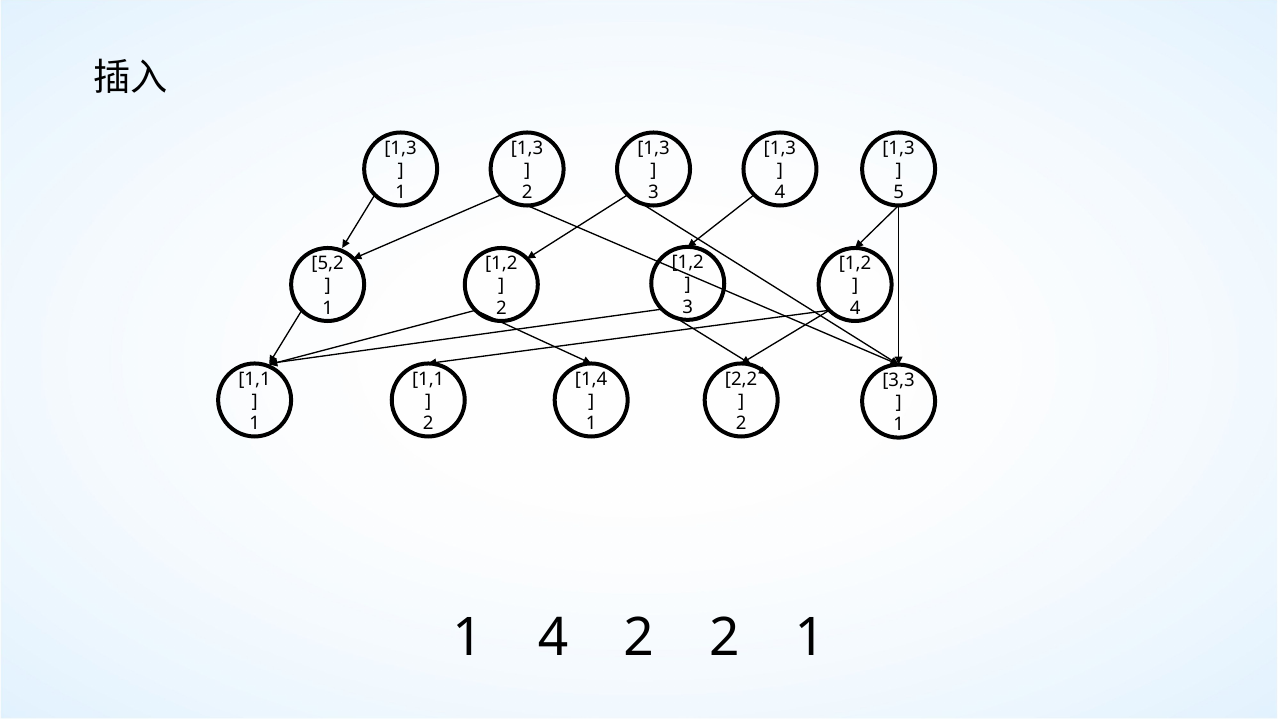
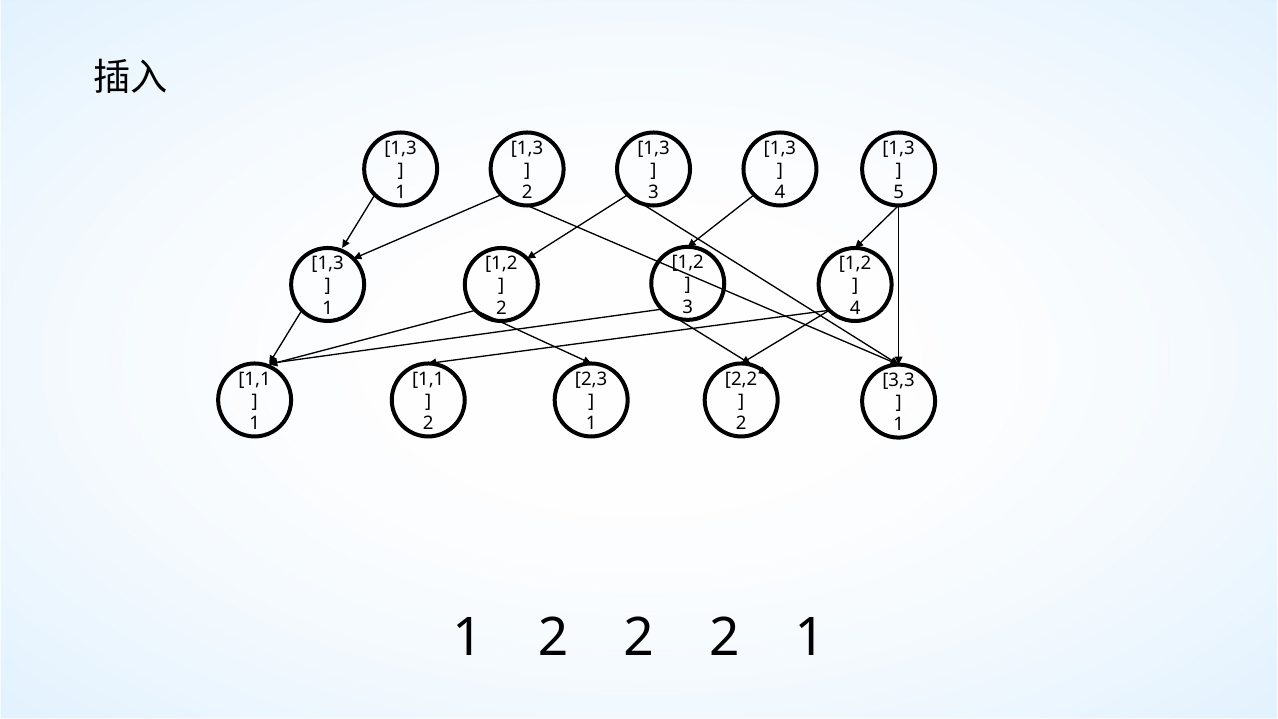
5,2: 5,2 -> 1,3 (328, 263)
1,4: 1,4 -> 2,3 (591, 379)
1 4: 4 -> 2 (553, 638)
